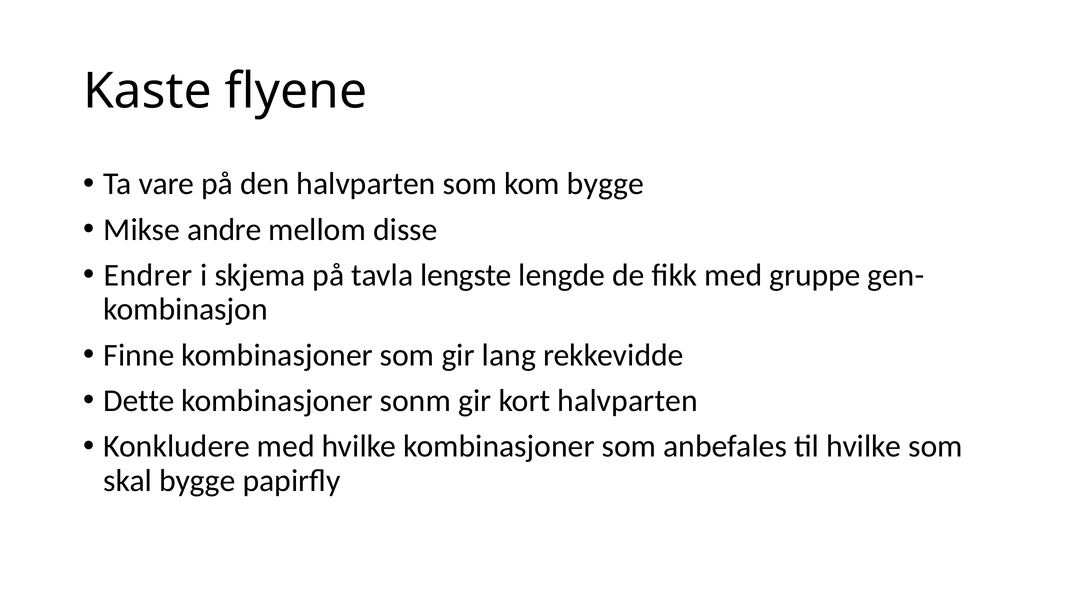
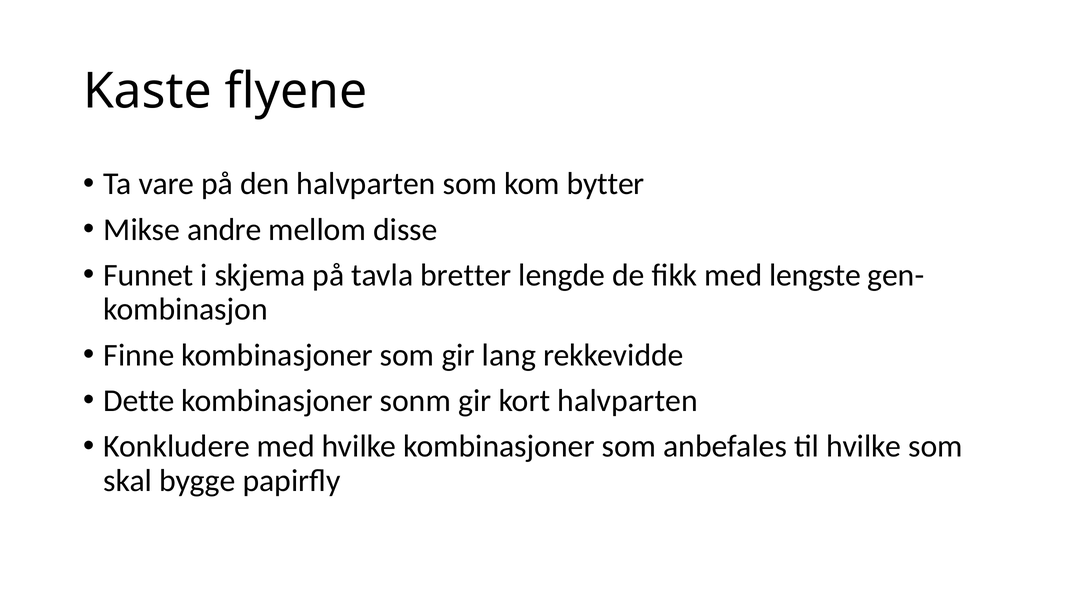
kom bygge: bygge -> bytter (606, 184)
Endrer: Endrer -> Funnet (148, 275)
lengste: lengste -> bretter (466, 275)
gruppe: gruppe -> lengste (815, 275)
